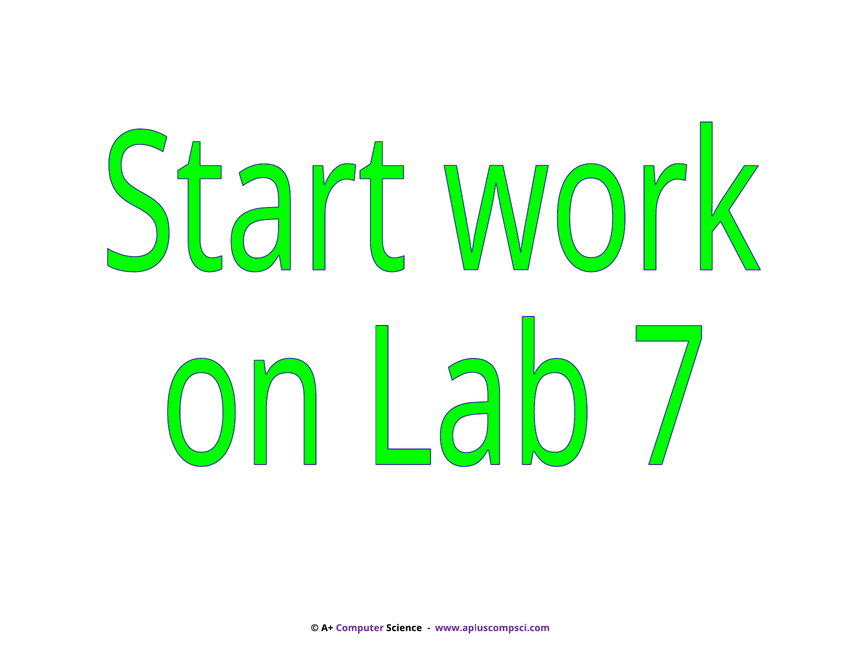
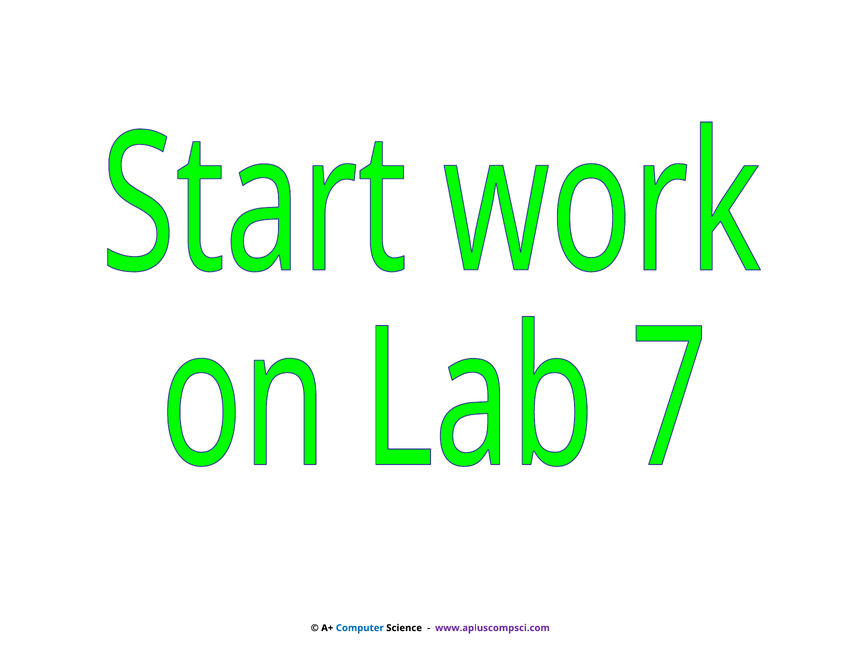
Computer colour: purple -> blue (360, 628)
